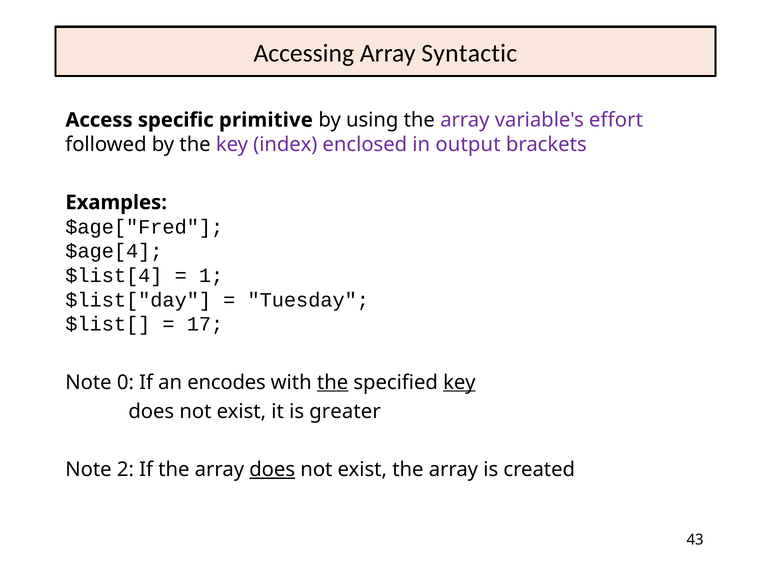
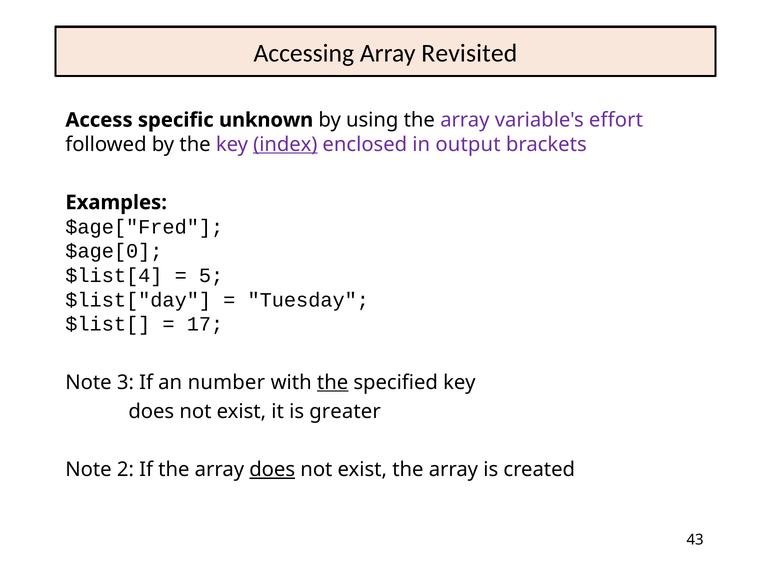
Syntactic: Syntactic -> Revisited (469, 53)
primitive: primitive -> unknown (266, 120)
index underline: none -> present (285, 144)
$age[4: $age[4 -> $age[0 (114, 251)
1: 1 -> 5 (211, 275)
0: 0 -> 3 (125, 382)
encodes: encodes -> number (226, 382)
key underline: present -> none (459, 382)
